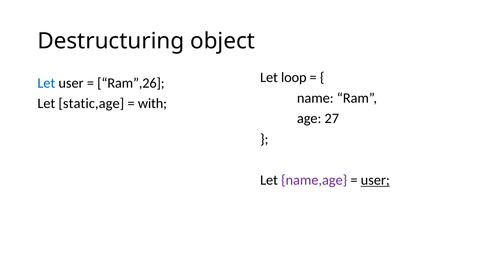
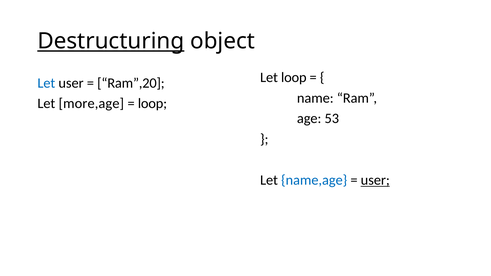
Destructuring underline: none -> present (111, 41)
Ram”,26: Ram”,26 -> Ram”,20 (131, 83)
static,age: static,age -> more,age (91, 104)
with: with -> loop (152, 104)
27: 27 -> 53 (332, 119)
name,age colour: purple -> blue (314, 180)
